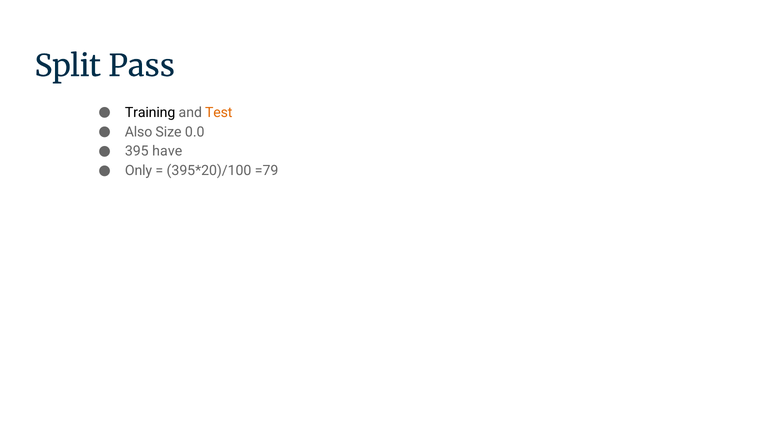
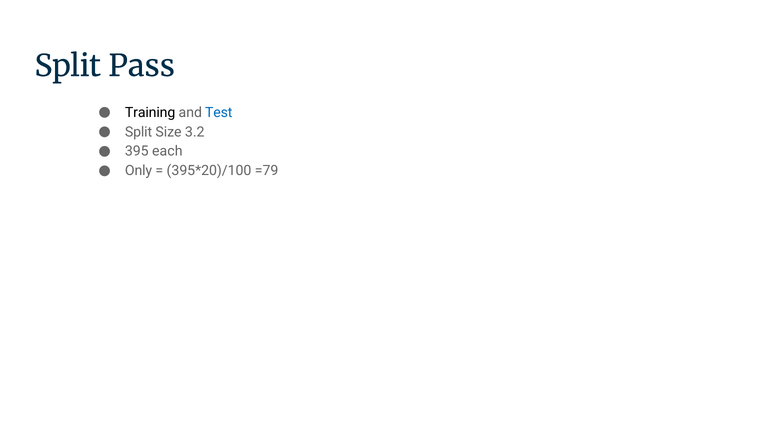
Test colour: orange -> blue (219, 113)
Also: Also -> Split (139, 132)
0.0: 0.0 -> 3.2 (195, 132)
have: have -> each (167, 151)
